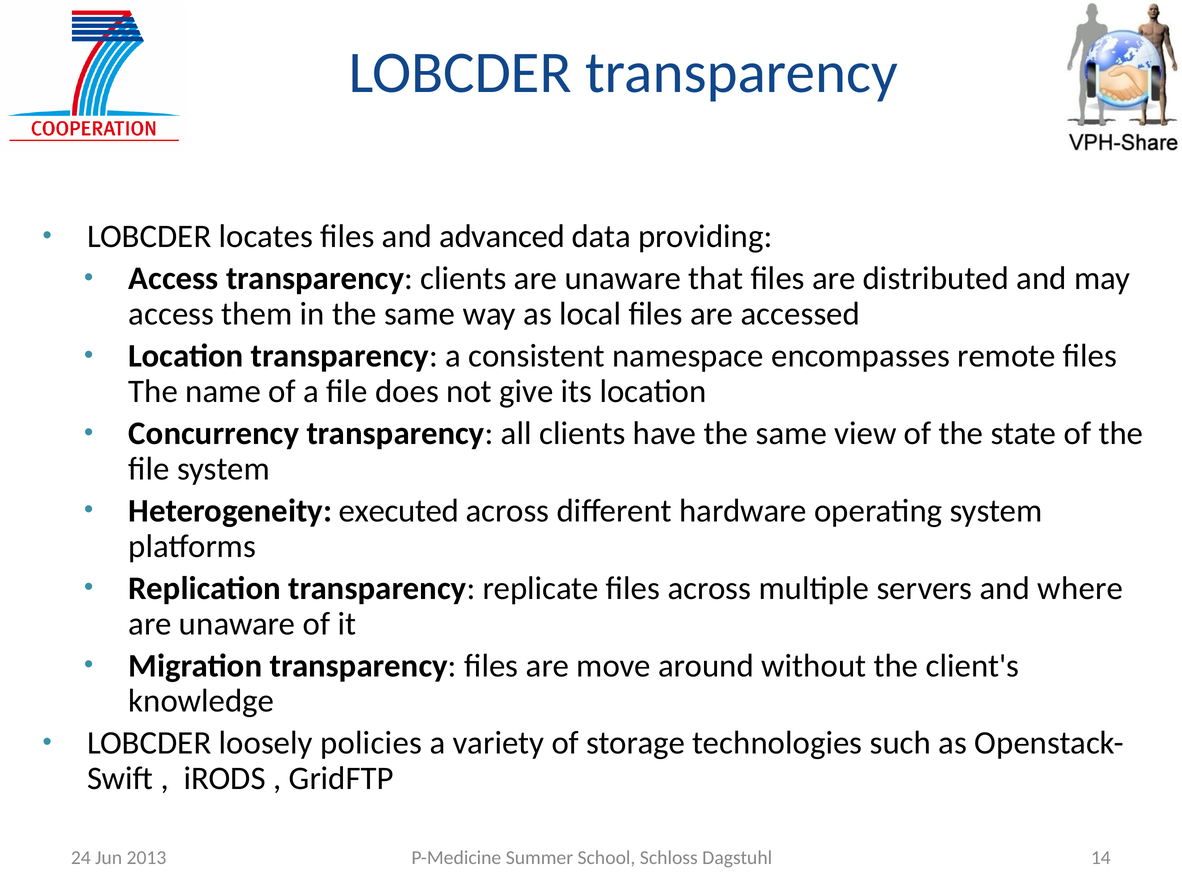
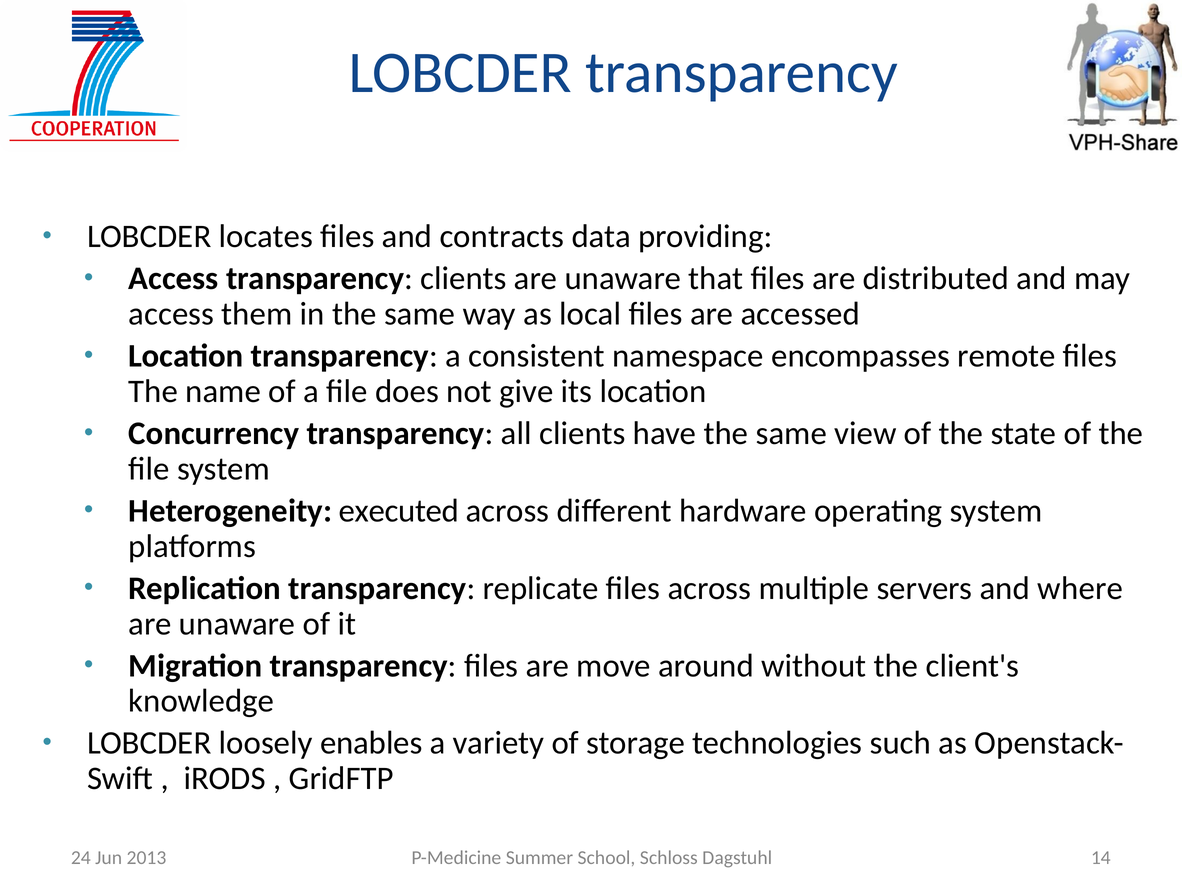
advanced: advanced -> contracts (502, 237)
policies: policies -> enables (371, 744)
